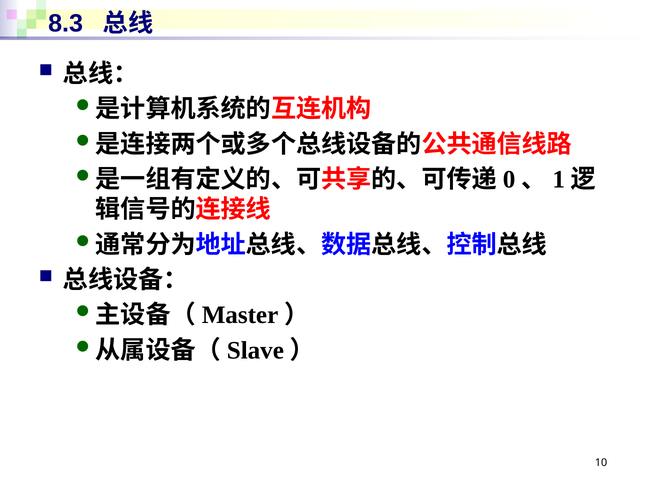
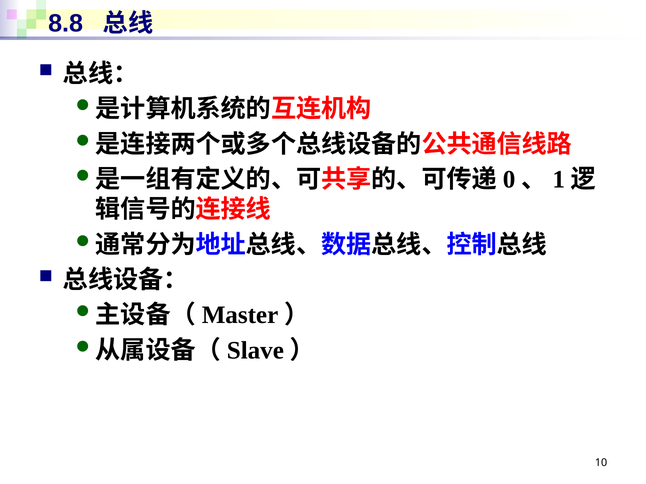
8.3: 8.3 -> 8.8 (66, 23)
